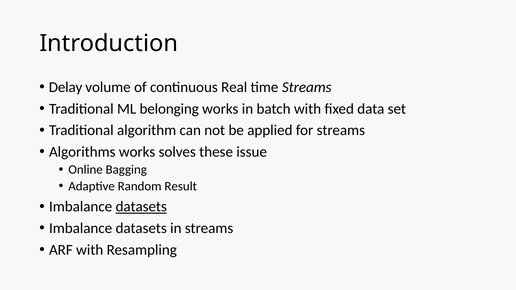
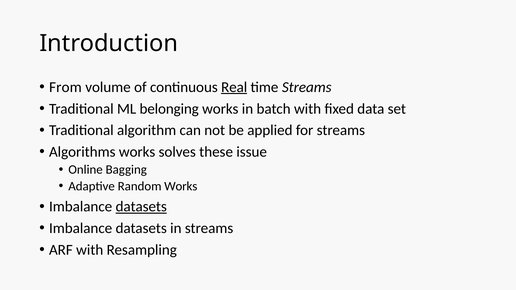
Delay: Delay -> From (65, 87)
Real underline: none -> present (234, 87)
Random Result: Result -> Works (181, 186)
